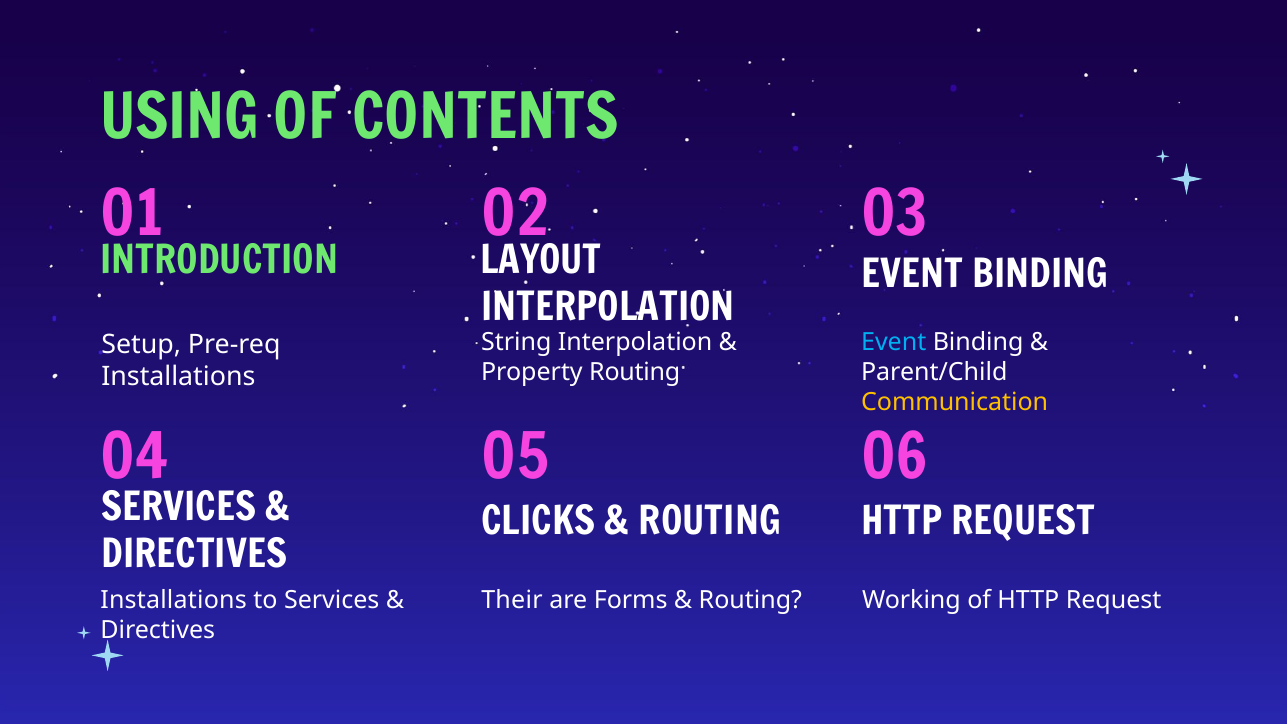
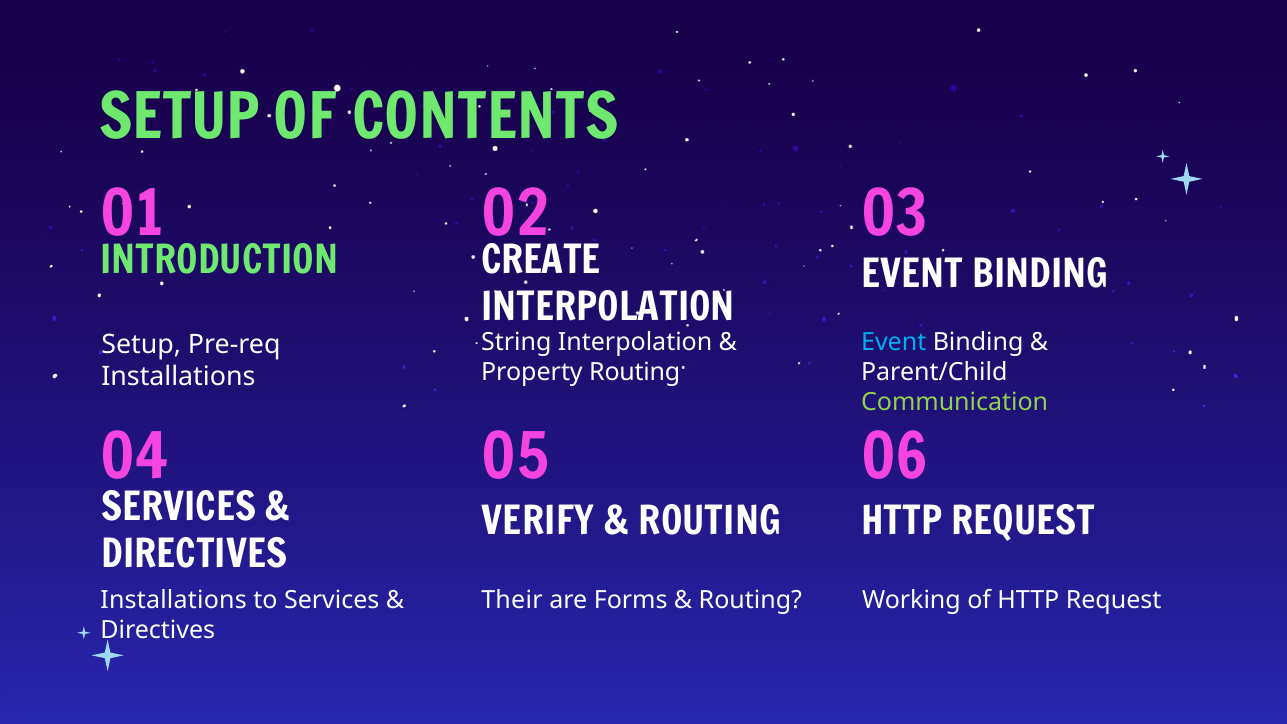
USING: USING -> SETUP (180, 118)
LAYOUT: LAYOUT -> CREATE (541, 261)
Communication colour: yellow -> light green (955, 402)
CLICKS: CLICKS -> VERIFY (538, 521)
